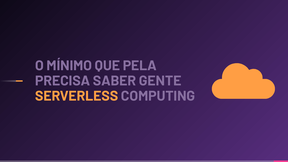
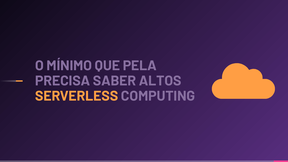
GENTE: GENTE -> ALTOS (160, 81)
